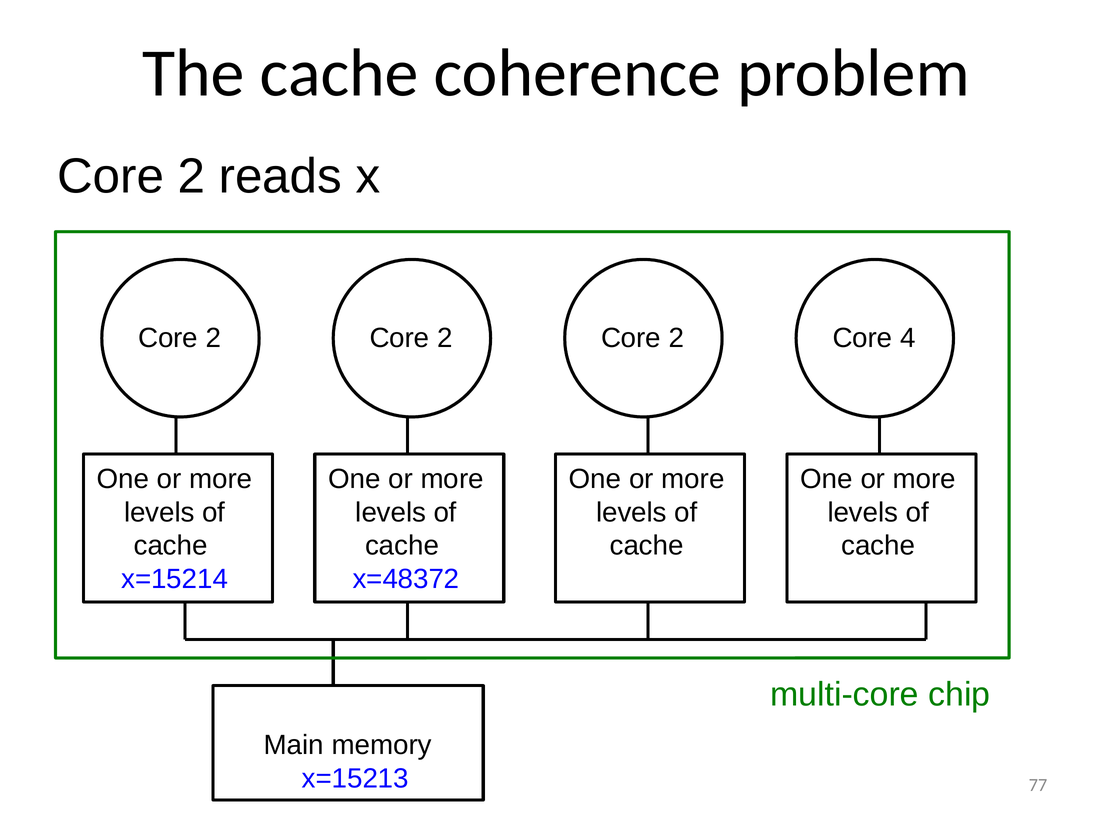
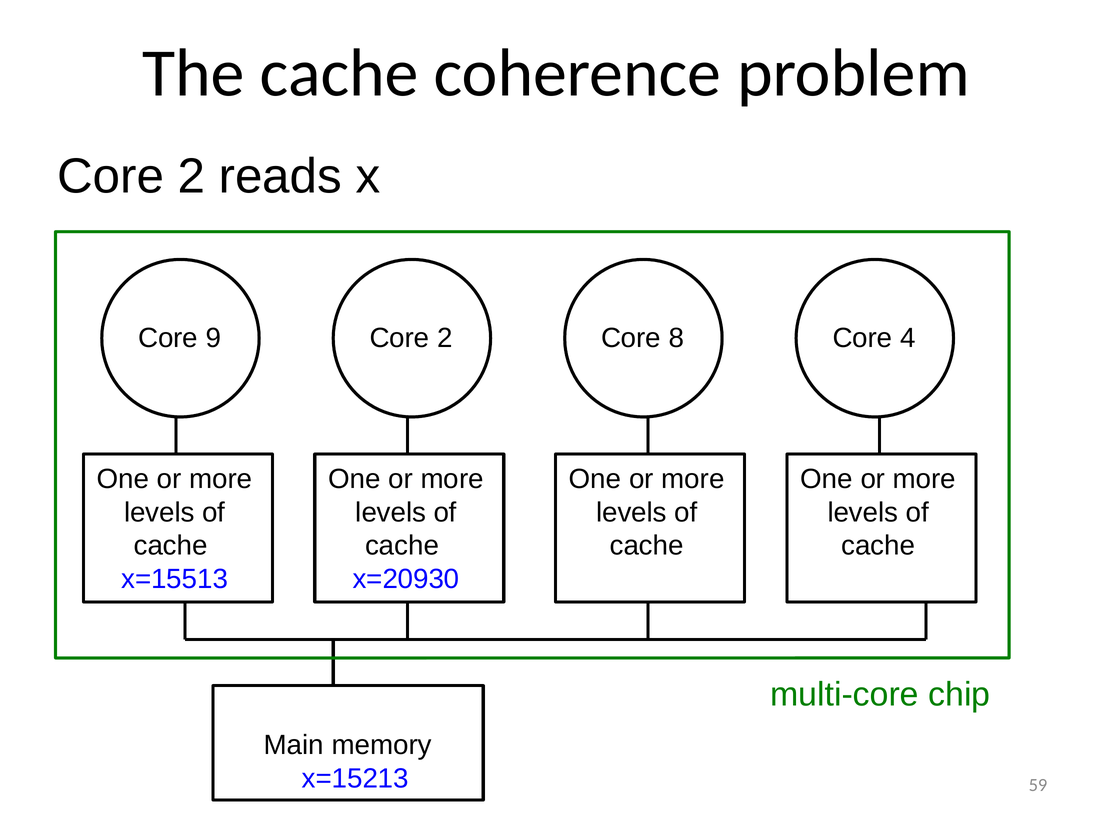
2: 2 -> 9 (213, 338)
2: 2 -> 8 (676, 338)
x=15214: x=15214 -> x=15513 (175, 579)
x=48372: x=48372 -> x=20930 (406, 579)
77: 77 -> 59 (1038, 784)
